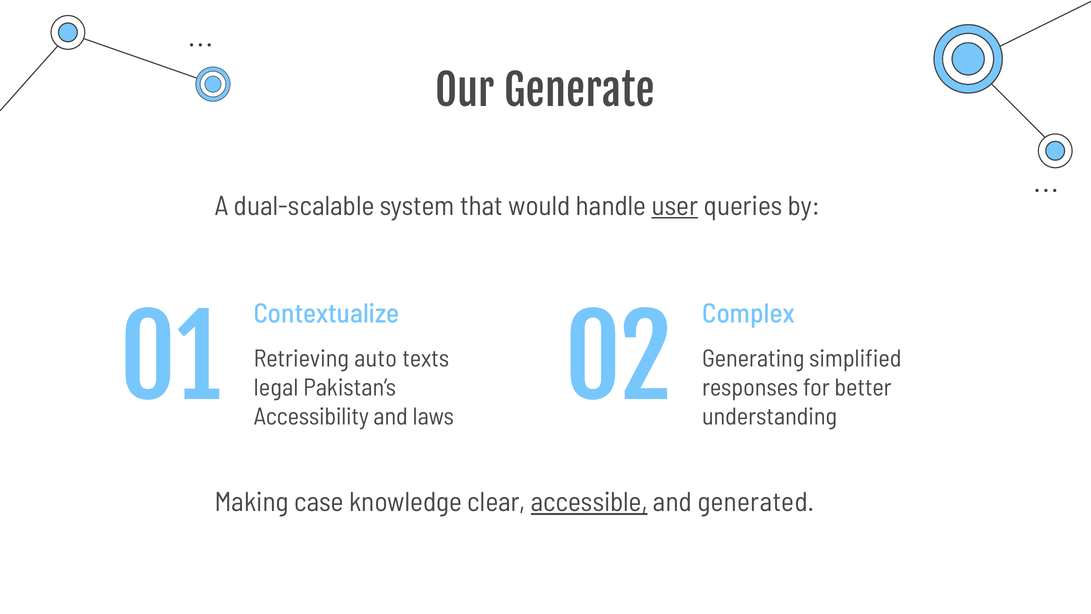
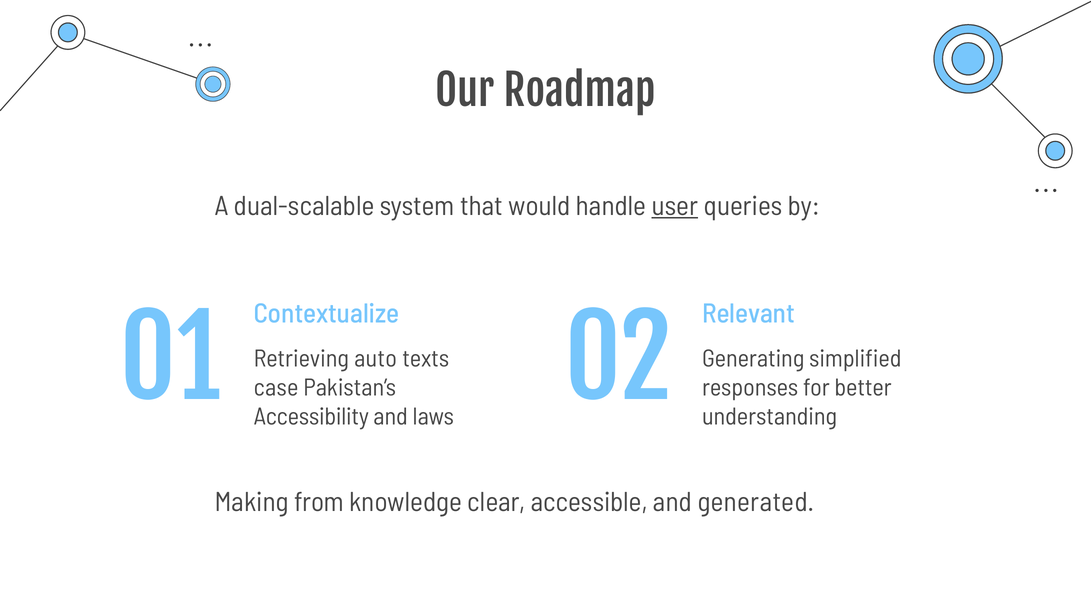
Generate: Generate -> Roadmap (580, 92)
Complex: Complex -> Relevant (748, 314)
legal: legal -> case (276, 388)
case: case -> from (319, 502)
accessible underline: present -> none (589, 502)
